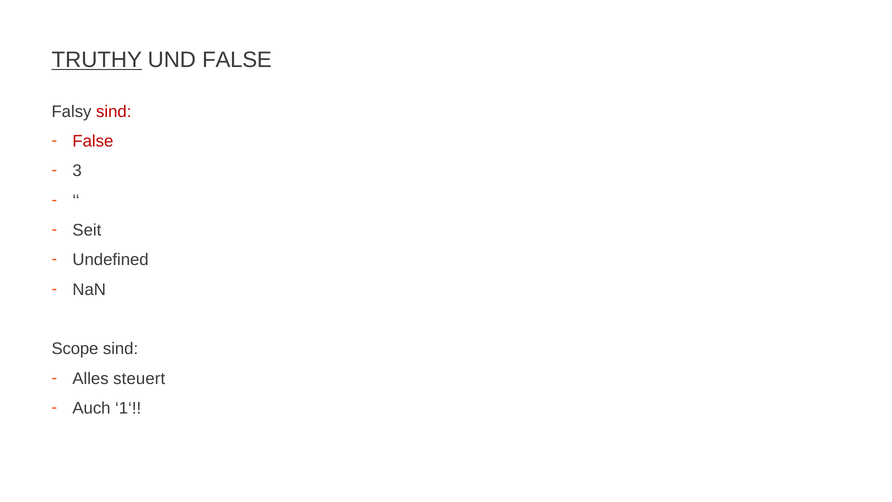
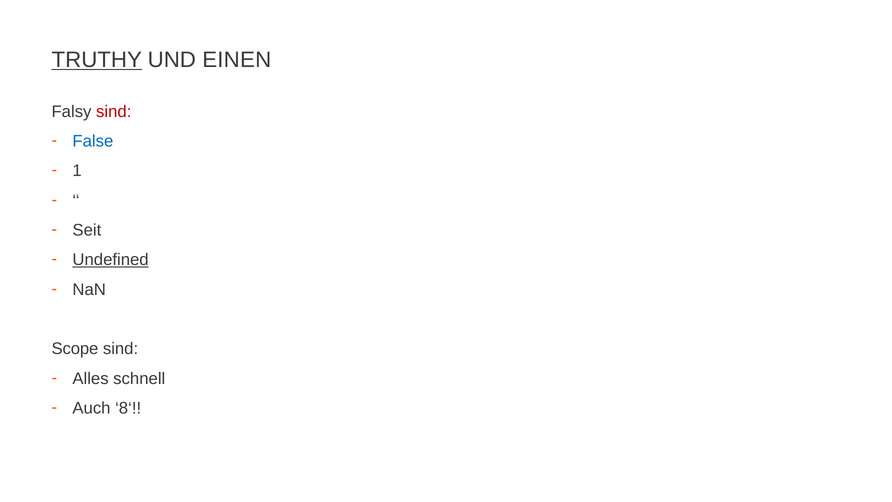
UND FALSE: FALSE -> EINEN (237, 60)
False colour: red -> blue (93, 141)
3: 3 -> 1 (77, 171)
Undefined underline: none -> present (111, 260)
steuert: steuert -> schnell (139, 378)
1‘: 1‘ -> 8‘ (128, 408)
